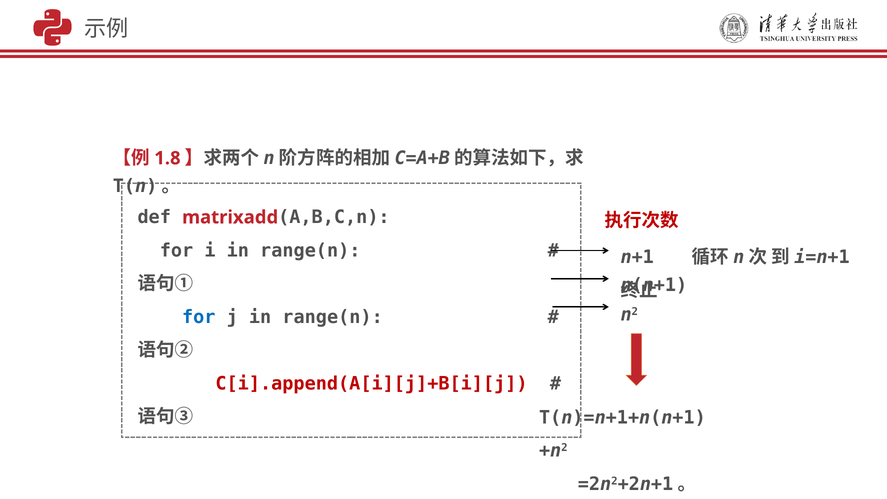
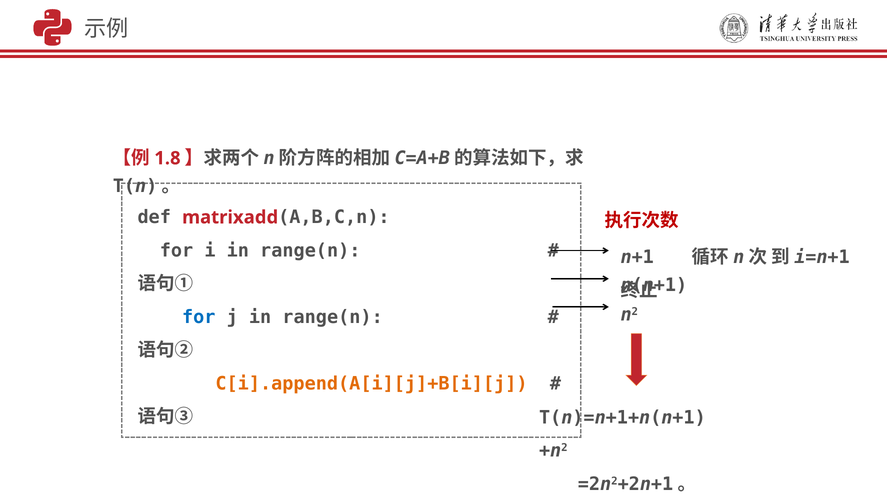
C[i].append(A[i][j]+B[i][j colour: red -> orange (372, 384)
